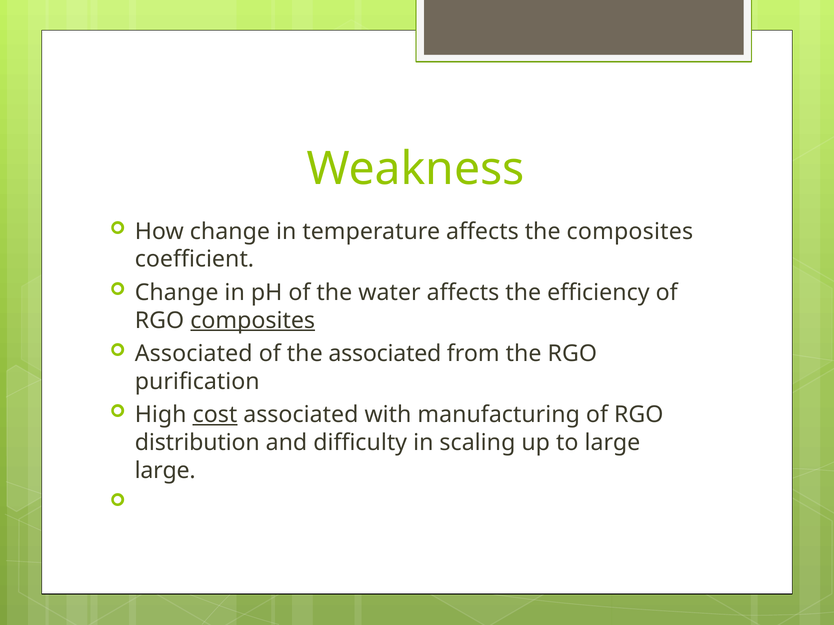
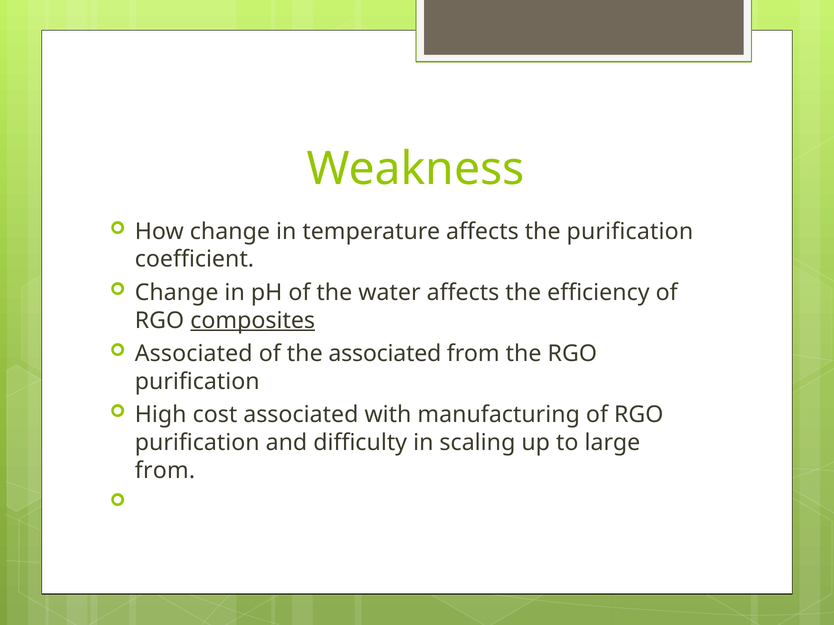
the composites: composites -> purification (630, 232)
cost underline: present -> none (215, 415)
distribution: distribution -> purification (197, 443)
large: large -> from (165, 471)
